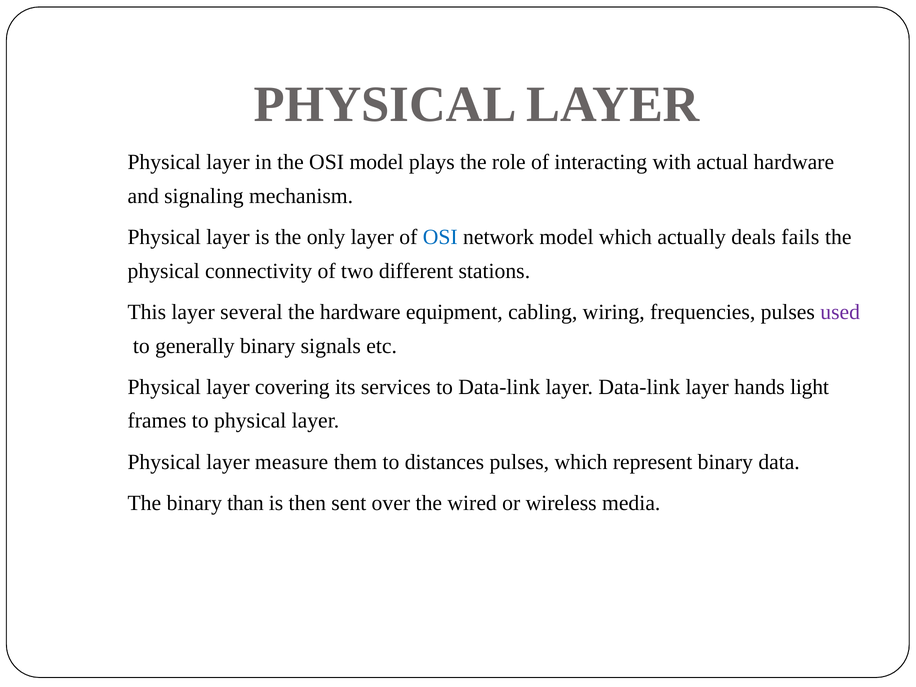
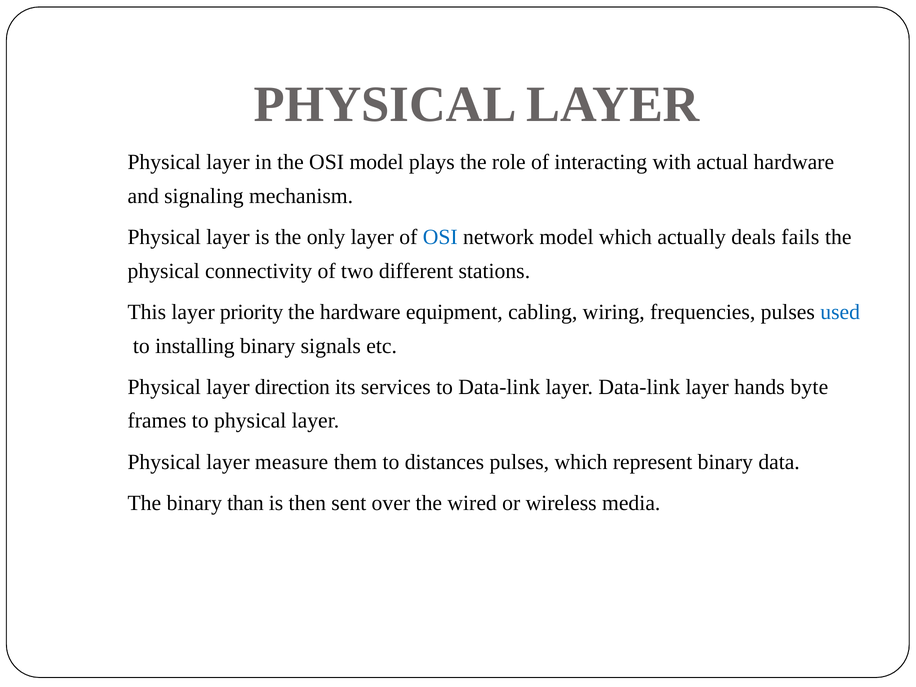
several: several -> priority (252, 312)
used colour: purple -> blue (840, 312)
generally: generally -> installing (195, 346)
covering: covering -> direction (292, 387)
light: light -> byte (809, 387)
